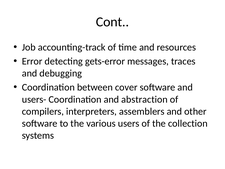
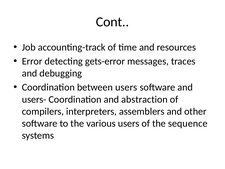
between cover: cover -> users (126, 87)
collection: collection -> sequence (188, 123)
